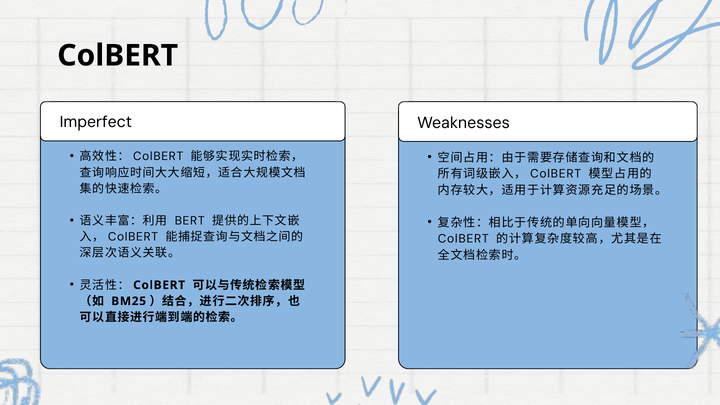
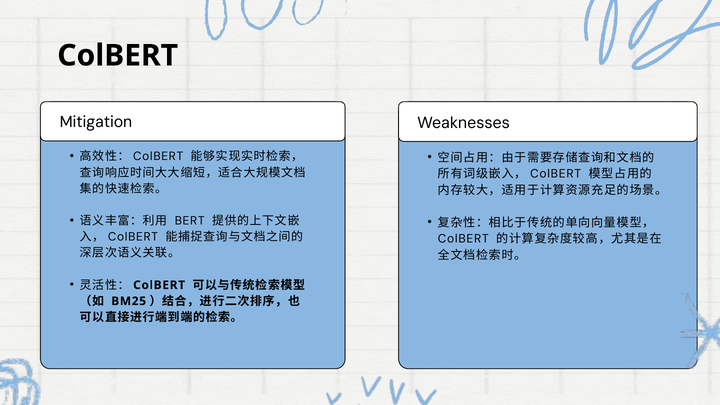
Imperfect: Imperfect -> Mitigation (96, 122)
